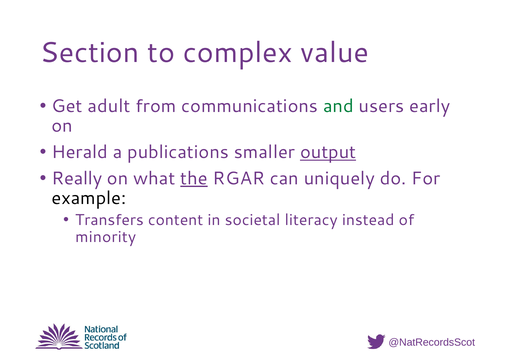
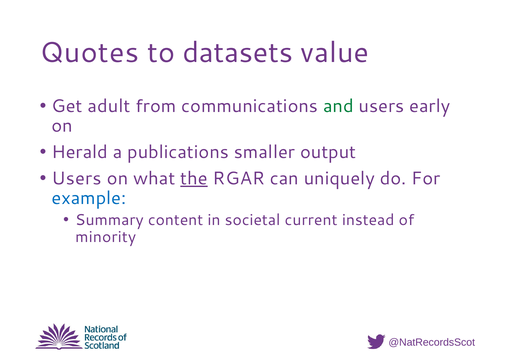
Section: Section -> Quotes (89, 53)
complex: complex -> datasets (238, 53)
output underline: present -> none (328, 152)
Really: Really -> Users (77, 179)
example colour: black -> blue (89, 198)
Transfers: Transfers -> Summary (109, 220)
literacy: literacy -> current (311, 220)
